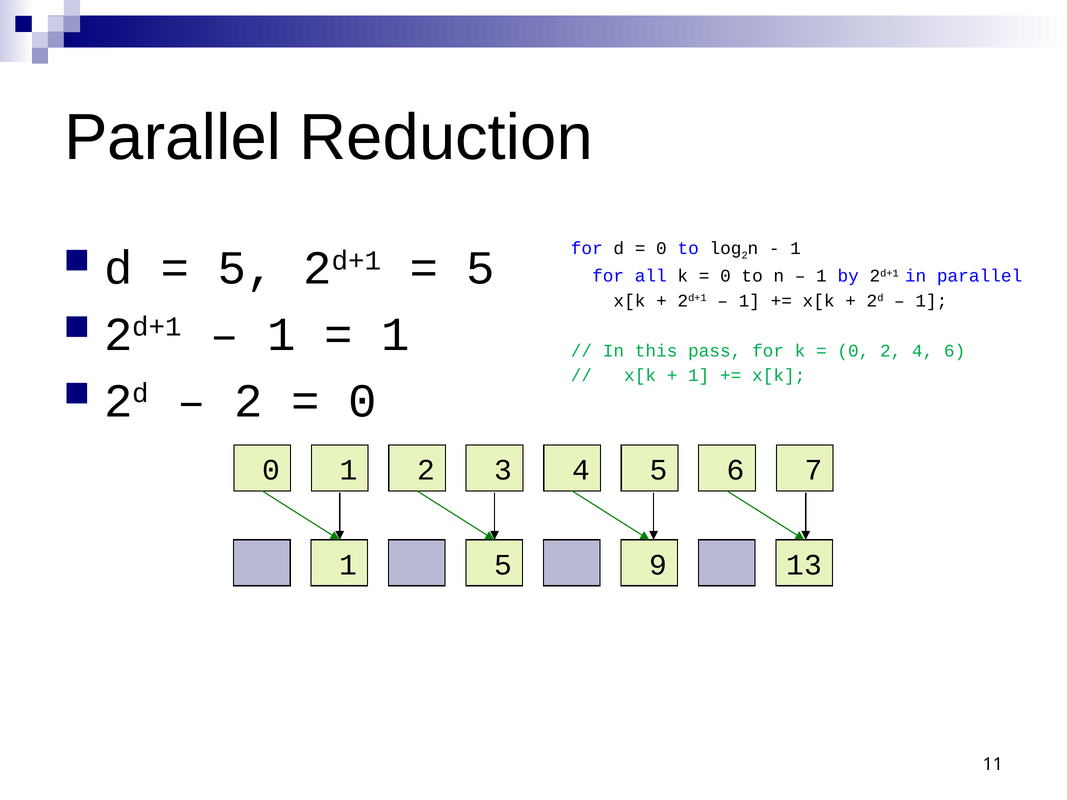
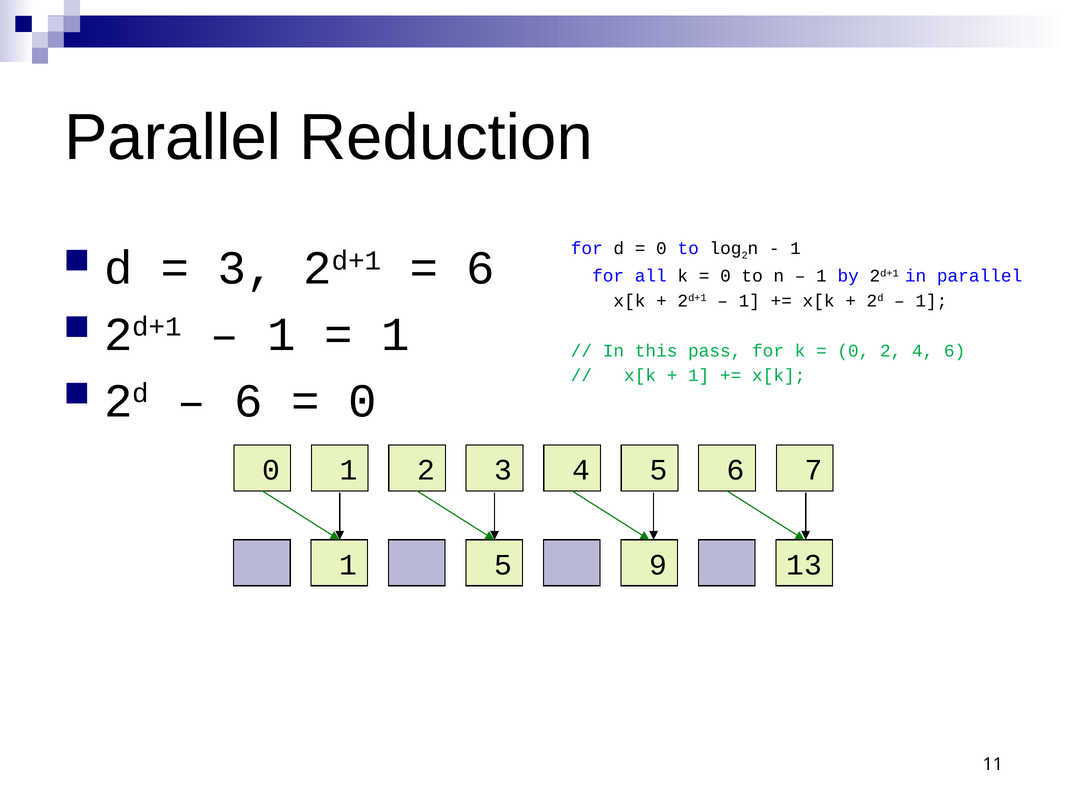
5: 5 -> 3 (246, 268)
5: 5 -> 6 (481, 268)
2: 2 -> 6 (248, 401)
